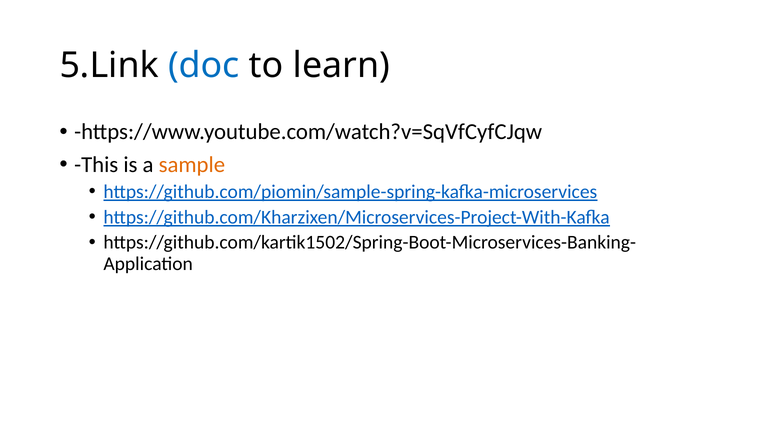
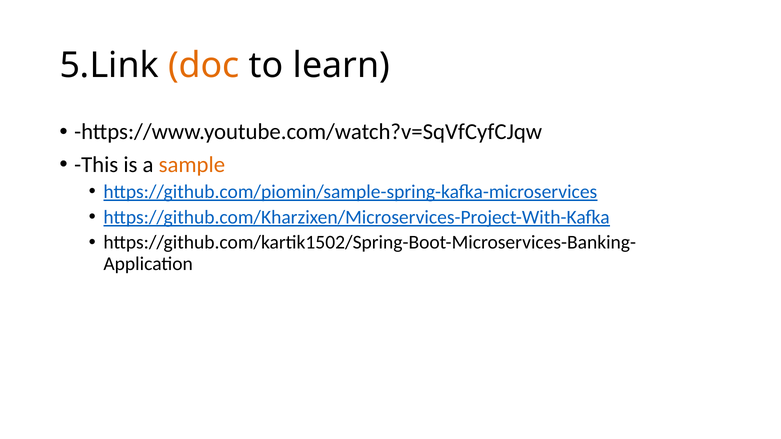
doc colour: blue -> orange (204, 66)
